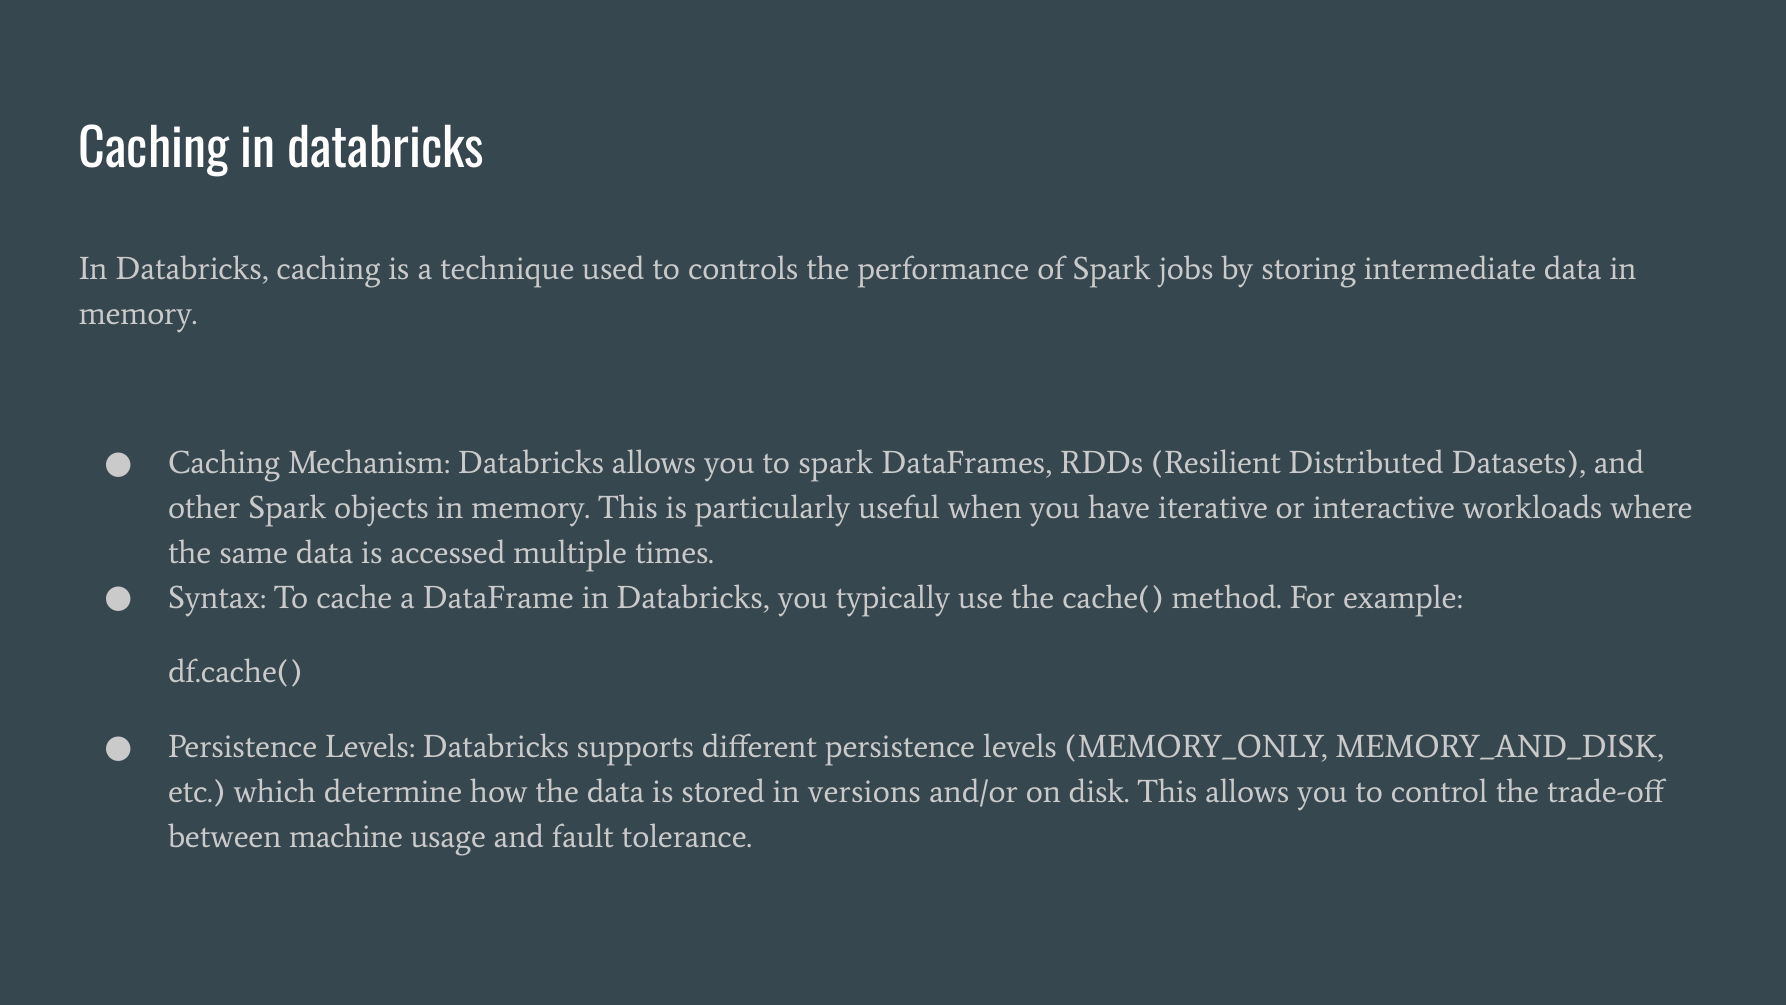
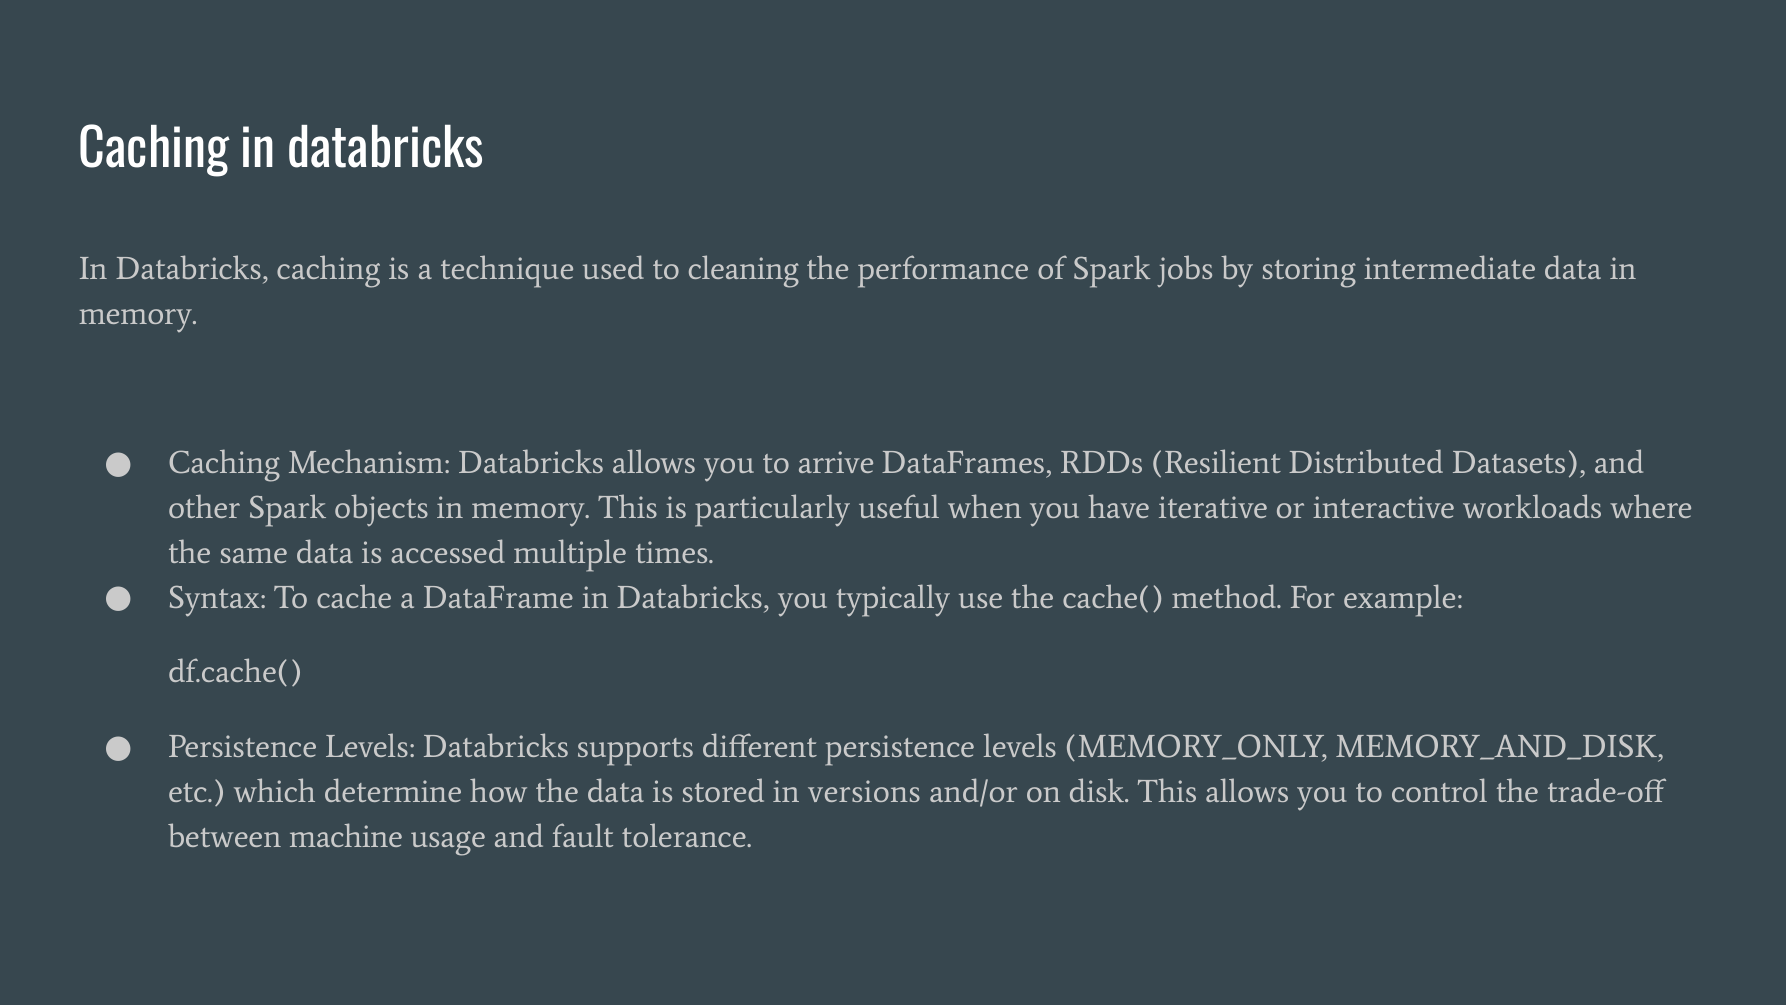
controls: controls -> cleaning (743, 269)
to spark: spark -> arrive (836, 463)
